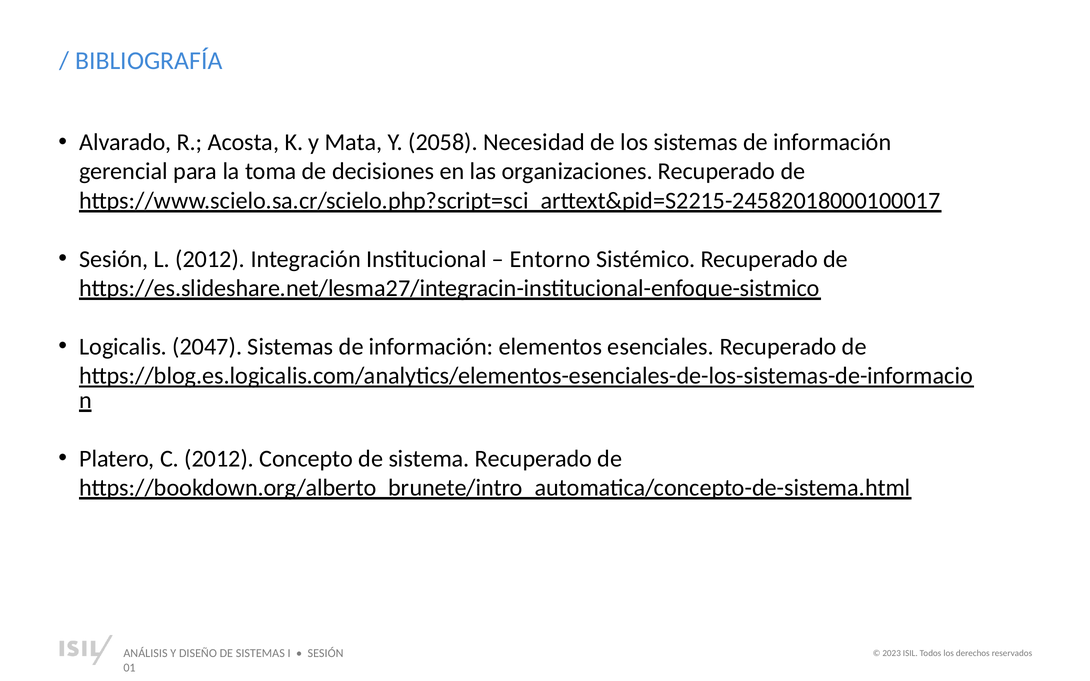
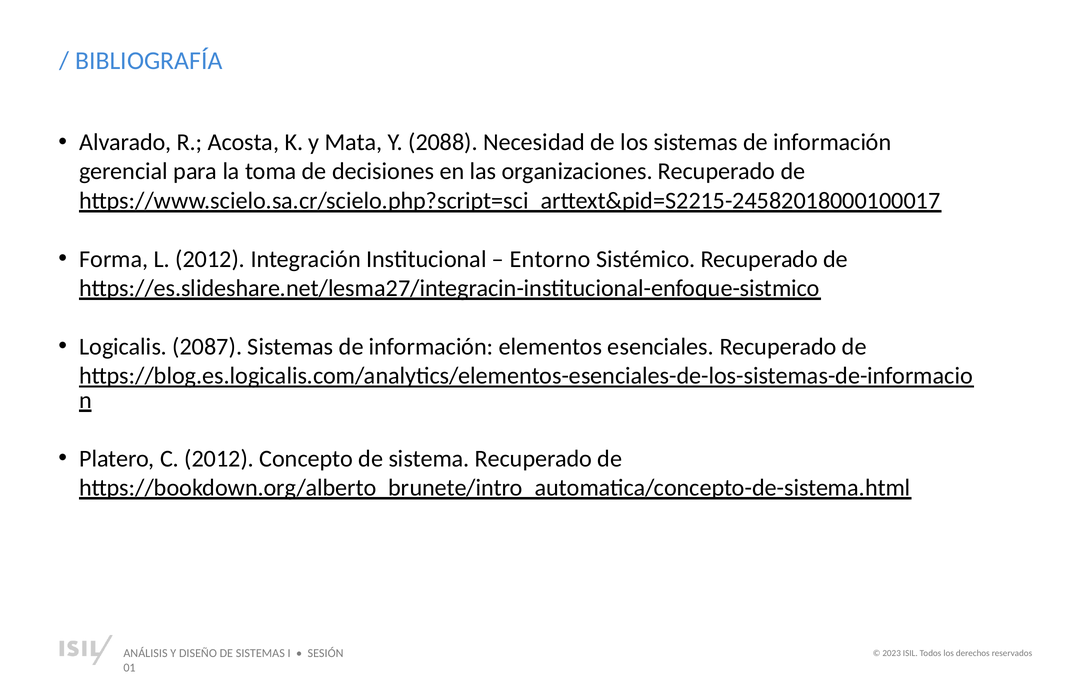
2058: 2058 -> 2088 (443, 143)
Sesión: Sesión -> Forma (114, 259)
2047: 2047 -> 2087 (207, 347)
